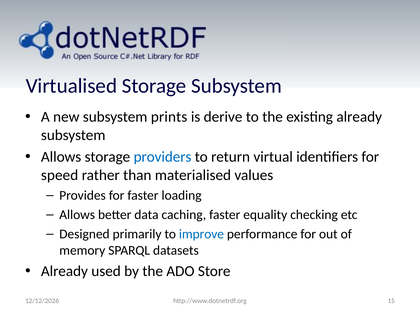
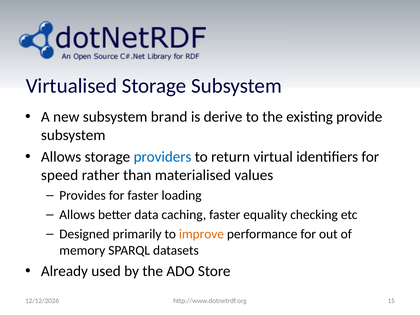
prints: prints -> brand (169, 117)
existing already: already -> provide (359, 117)
improve colour: blue -> orange (201, 234)
